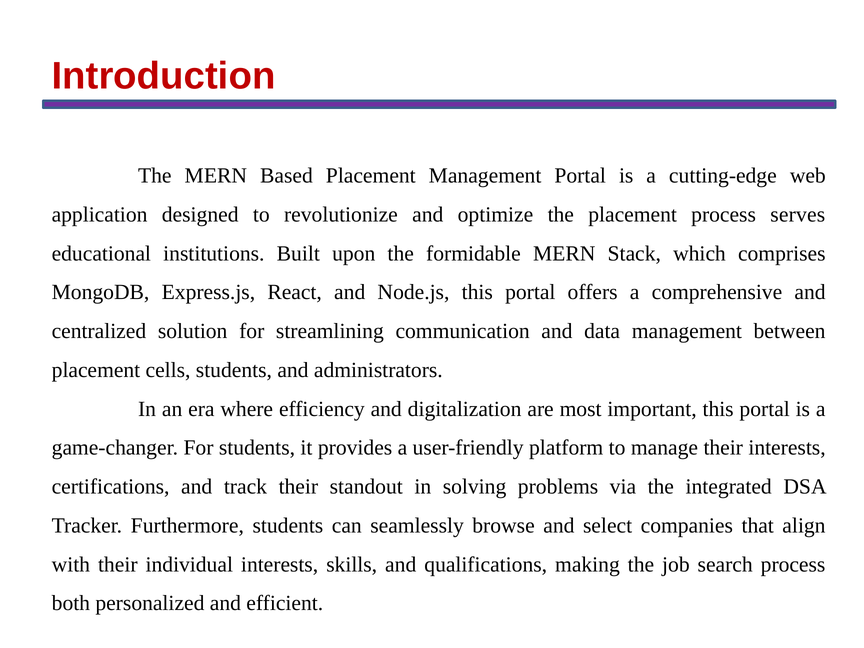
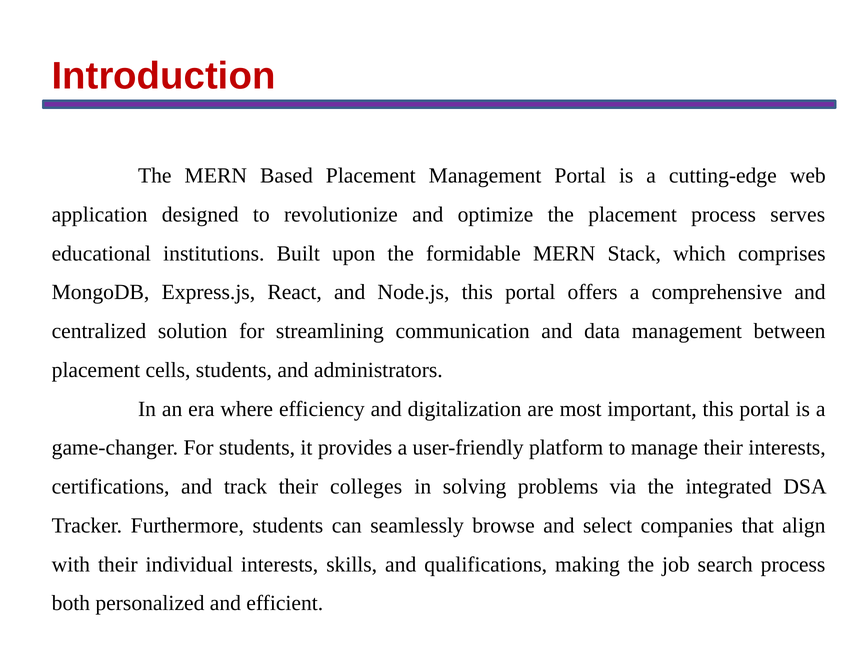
standout: standout -> colleges (366, 487)
